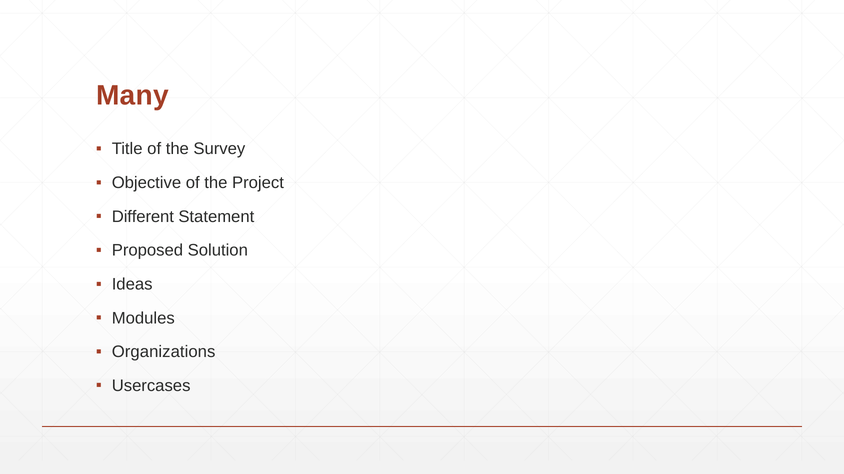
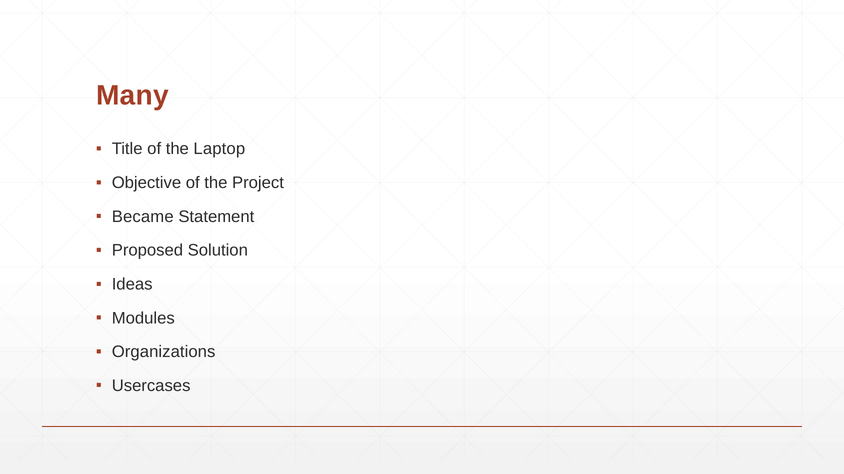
Survey: Survey -> Laptop (219, 149)
Different: Different -> Became (143, 217)
